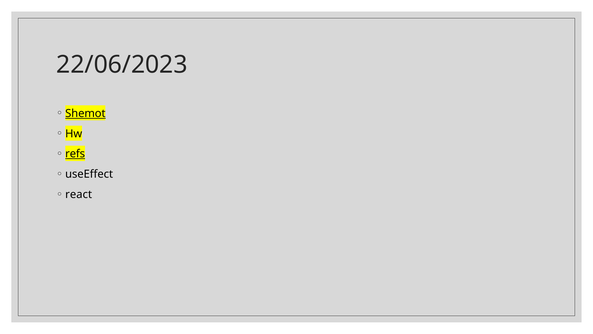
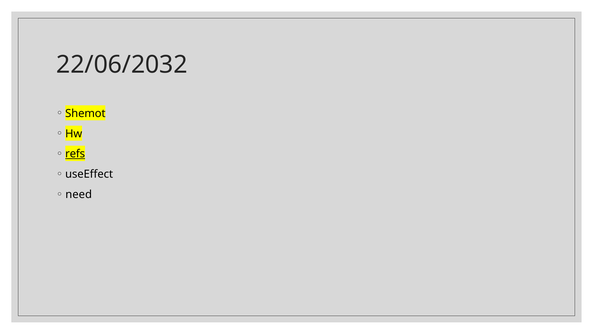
22/06/2023: 22/06/2023 -> 22/06/2032 (122, 64)
Shemot underline: present -> none (85, 113)
react: react -> need (79, 194)
